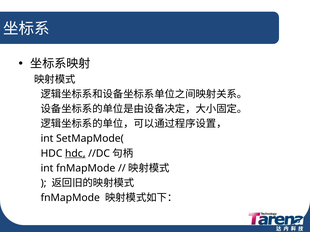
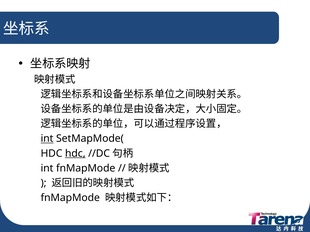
int underline: none -> present (47, 139)
